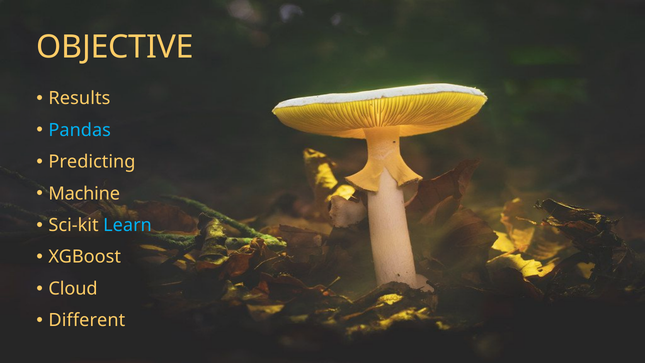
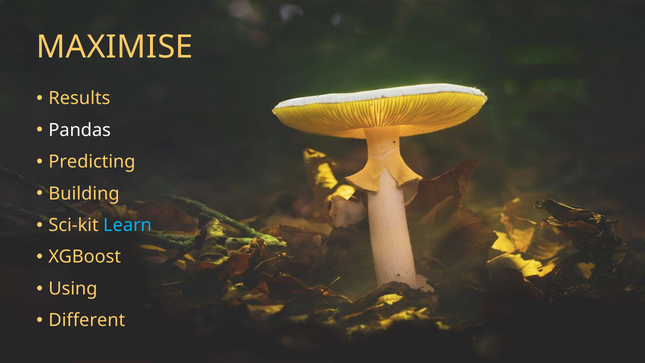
OBJECTIVE: OBJECTIVE -> MAXIMISE (115, 47)
Pandas colour: light blue -> white (80, 130)
Machine: Machine -> Building (84, 193)
Cloud: Cloud -> Using (73, 289)
